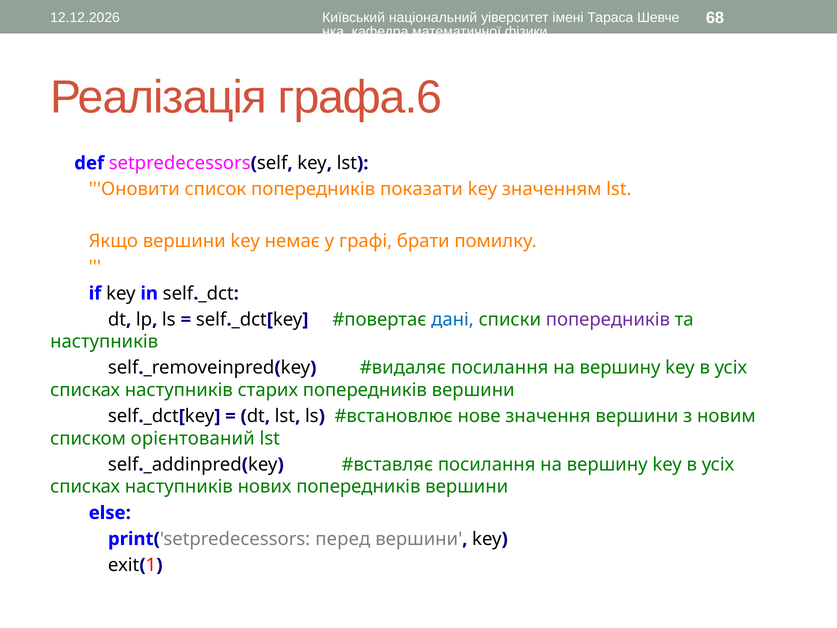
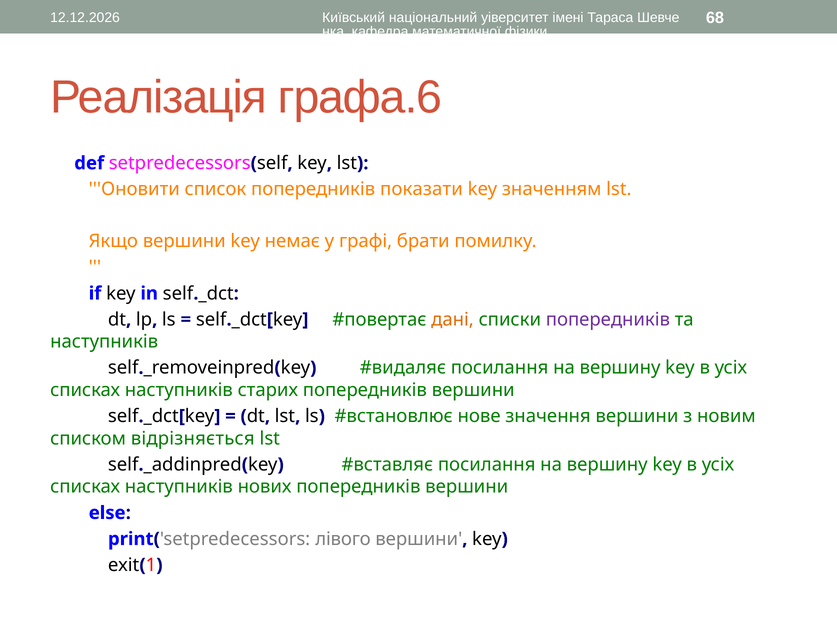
дані colour: blue -> orange (453, 319)
орієнтований: орієнтований -> відрізняється (193, 438)
перед: перед -> лівого (343, 539)
